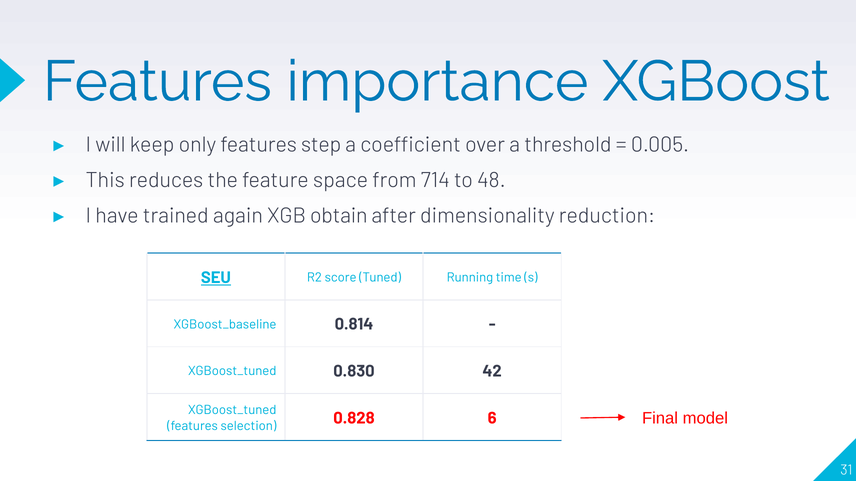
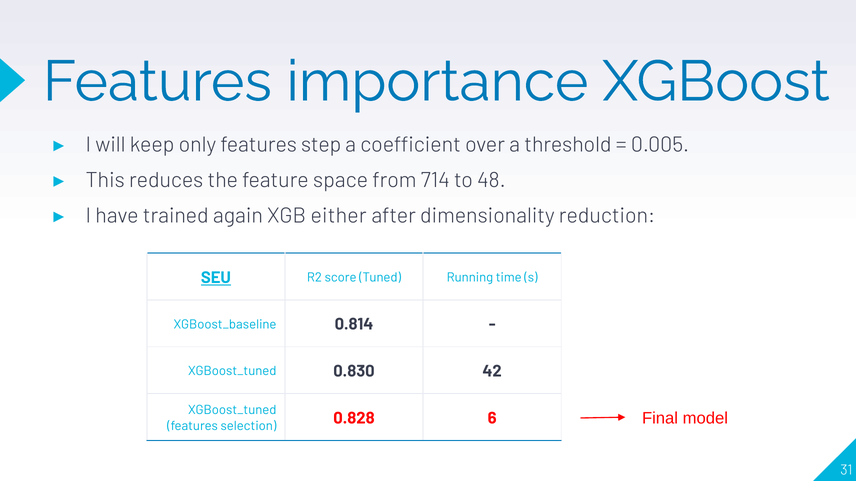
obtain: obtain -> either (339, 216)
